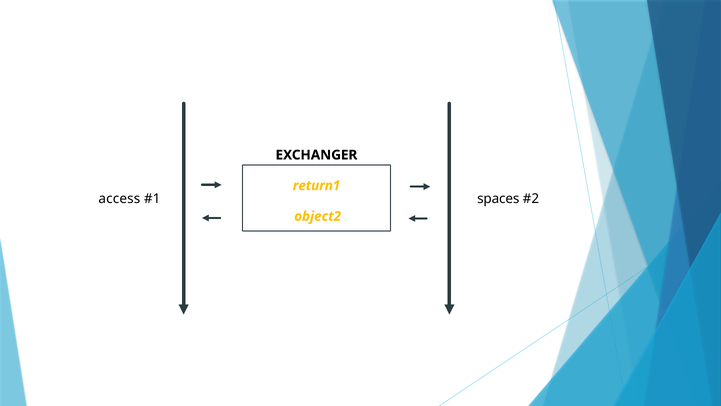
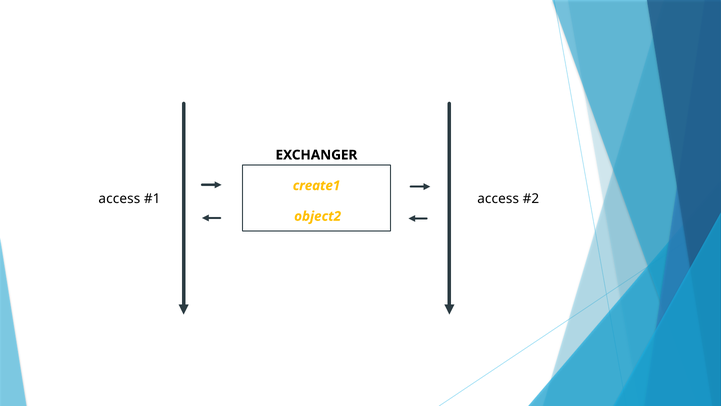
return1: return1 -> create1 (316, 185)
spaces: spaces -> access (498, 199)
